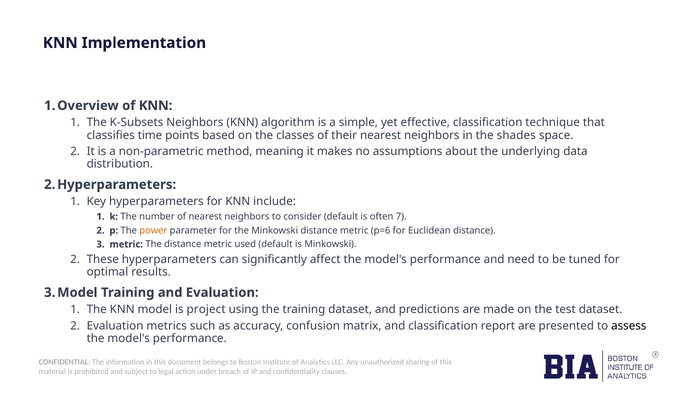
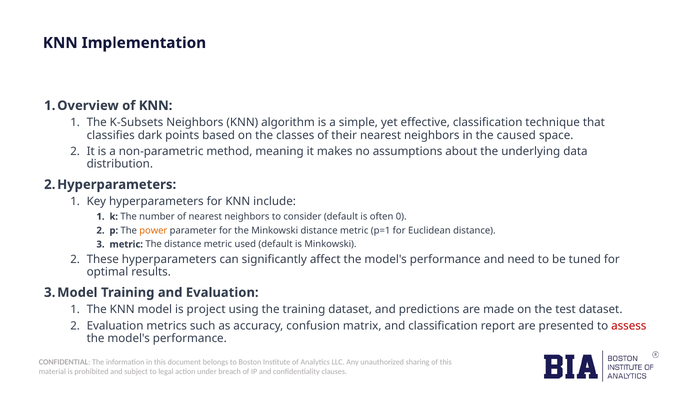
time: time -> dark (150, 135)
shades: shades -> caused (516, 135)
7: 7 -> 0 (401, 216)
p=6: p=6 -> p=1 (381, 230)
assess colour: black -> red (629, 325)
